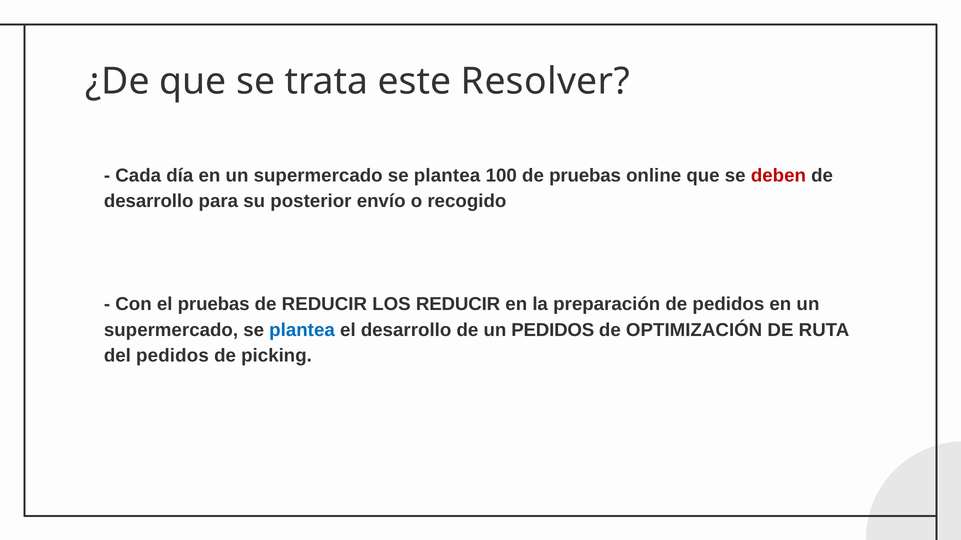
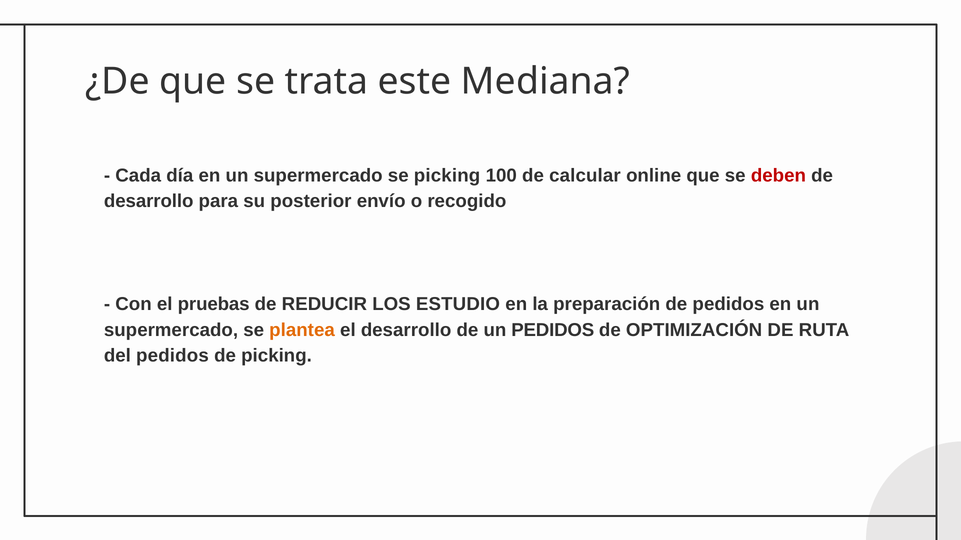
Resolver: Resolver -> Mediana (546, 81)
plantea: plantea -> picking (447, 176)
de pruebas: pruebas -> calcular (585, 176)
LOS REDUCIR: REDUCIR -> ESTUDIO (458, 304)
plantea colour: blue -> orange (302, 330)
